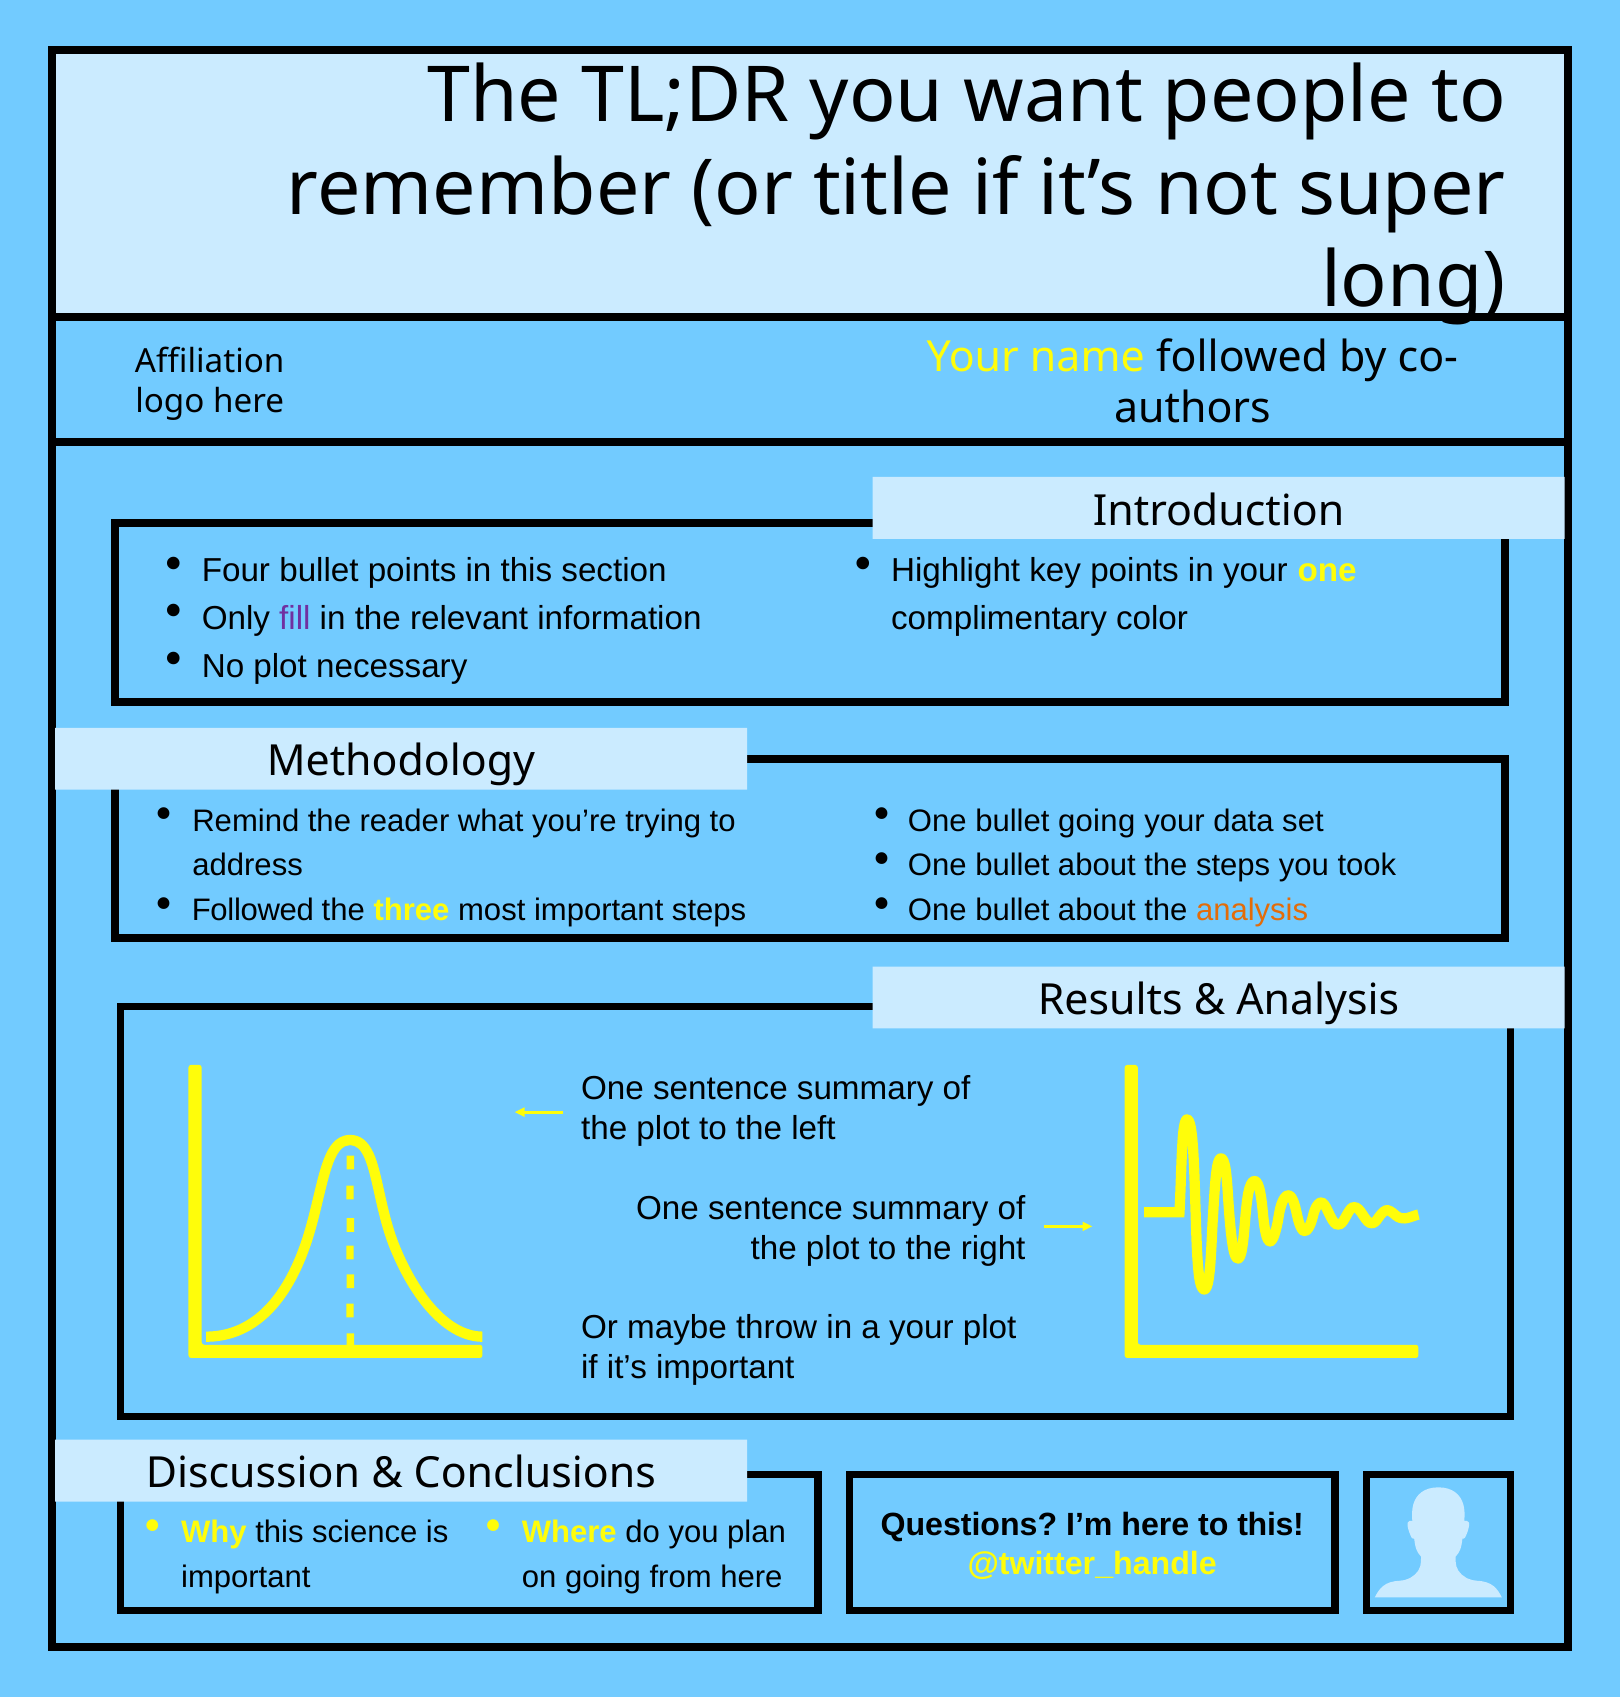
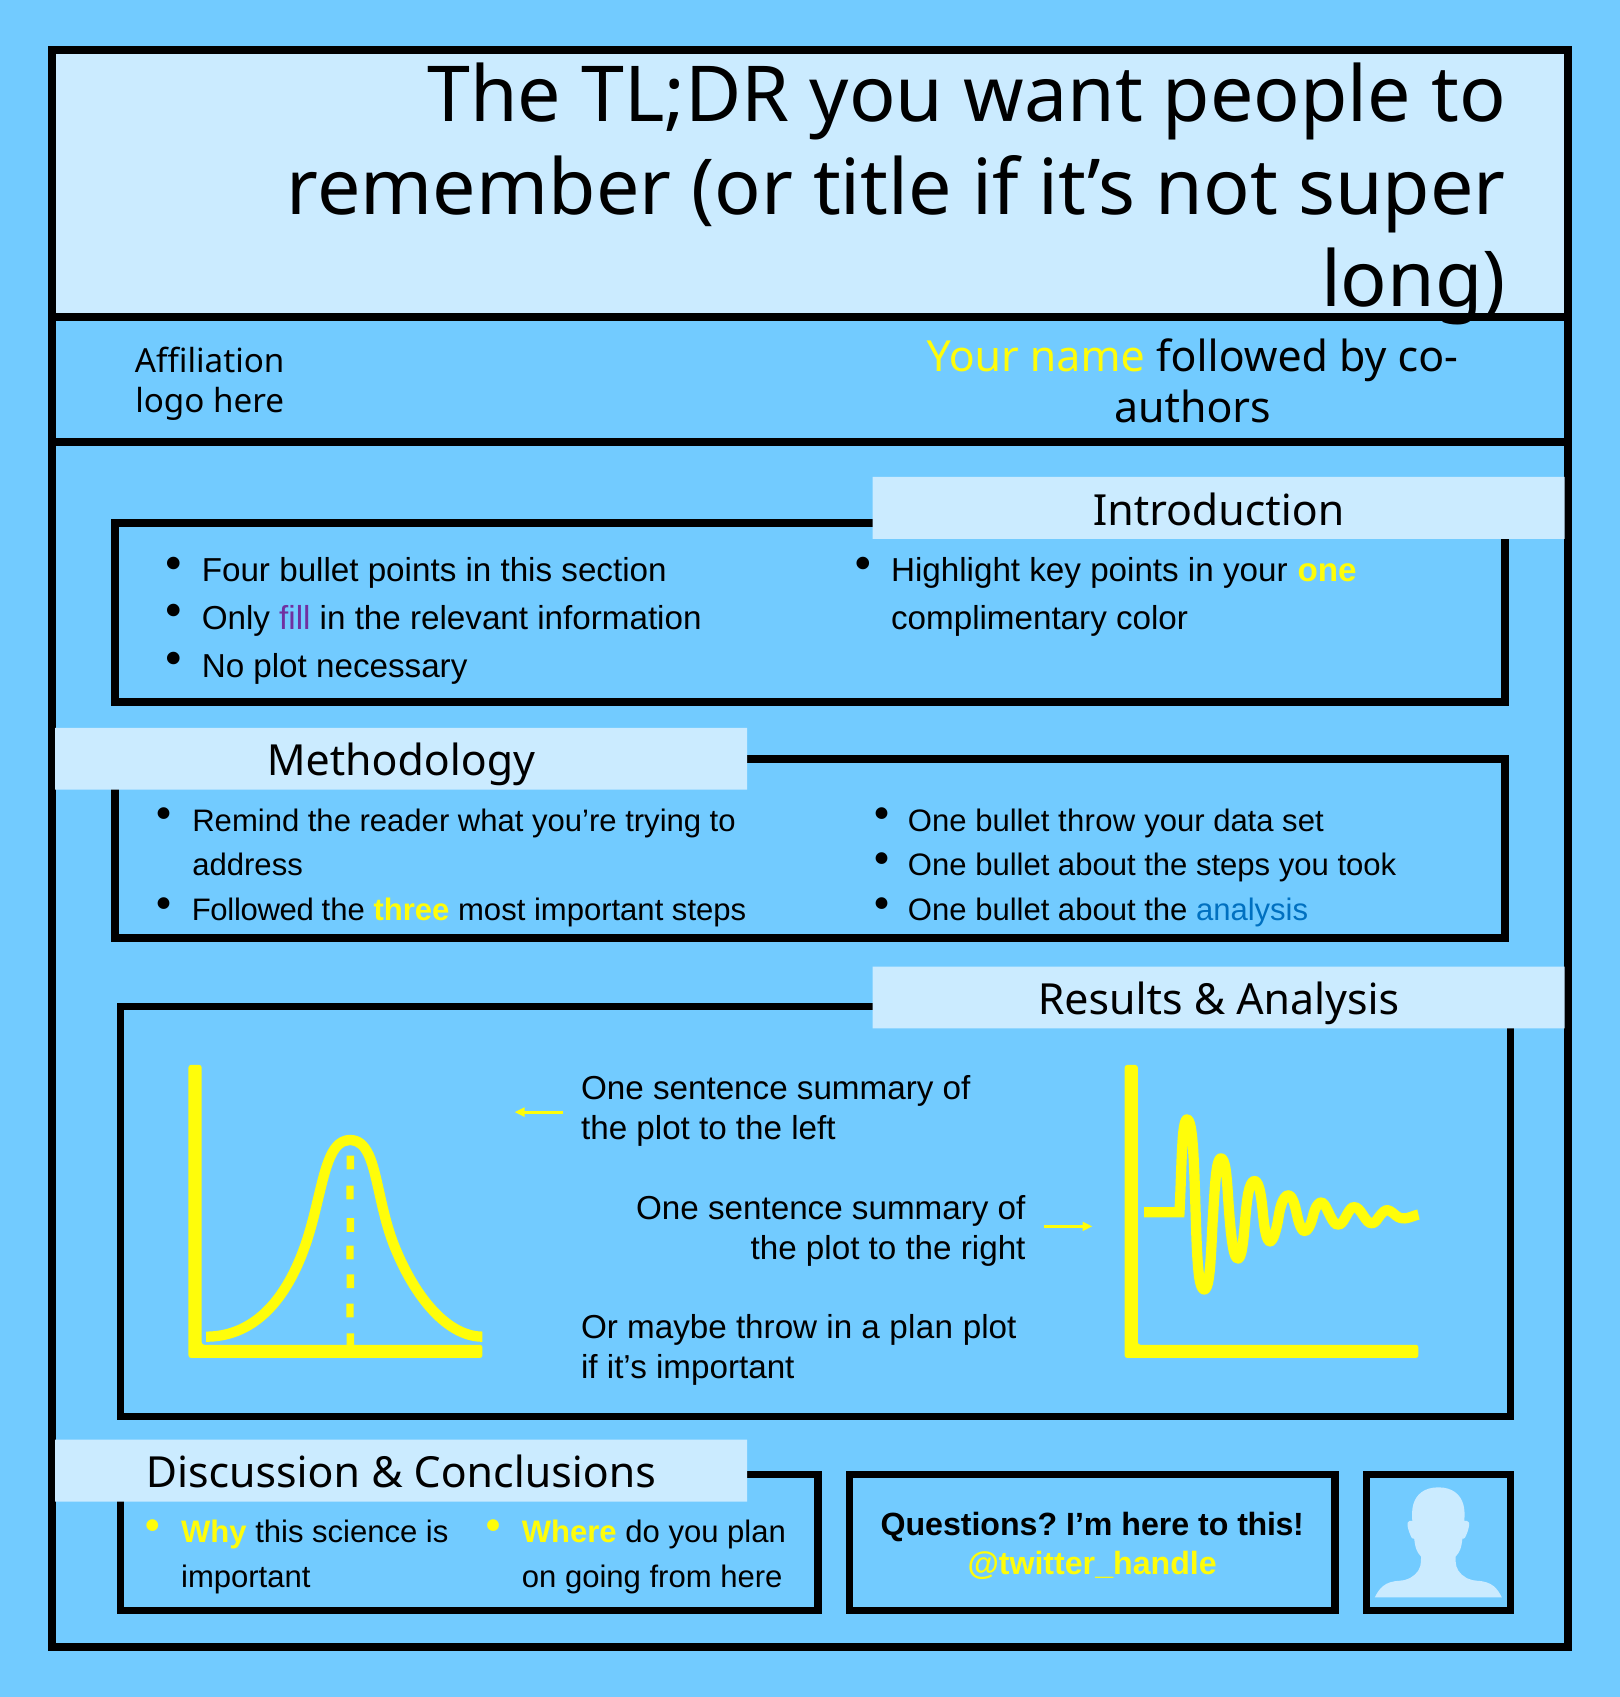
bullet going: going -> throw (1097, 821)
analysis colour: orange -> blue (1252, 911)
a your: your -> plan (921, 1328)
